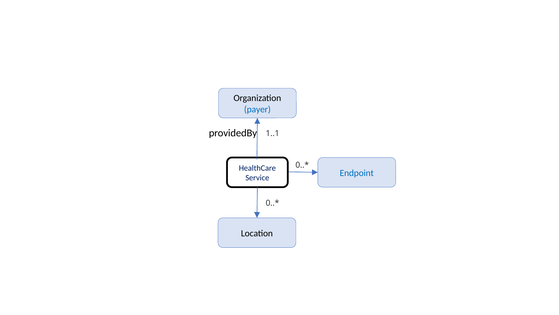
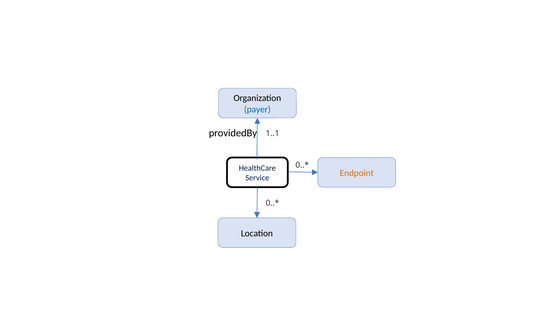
Endpoint colour: blue -> orange (357, 173)
